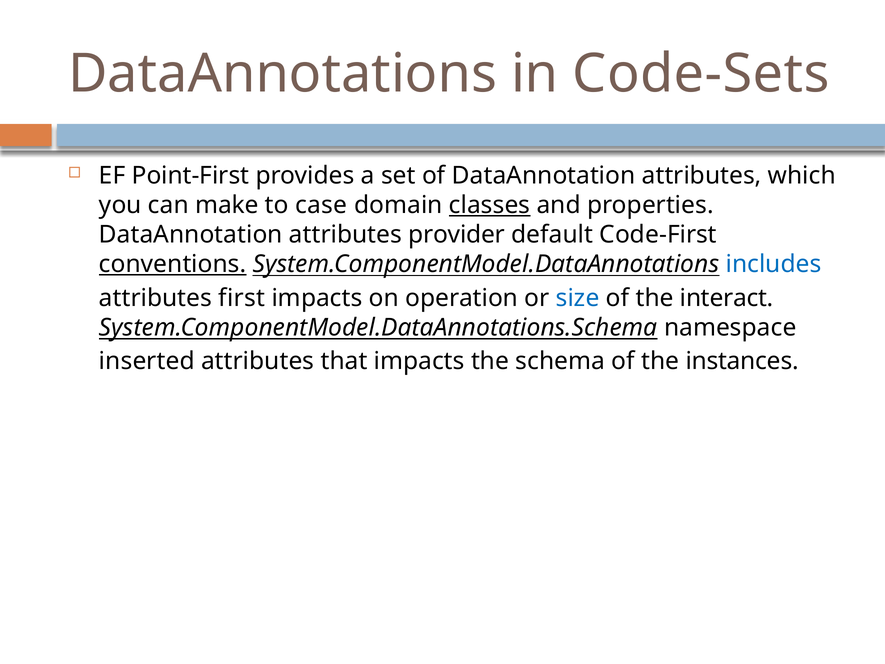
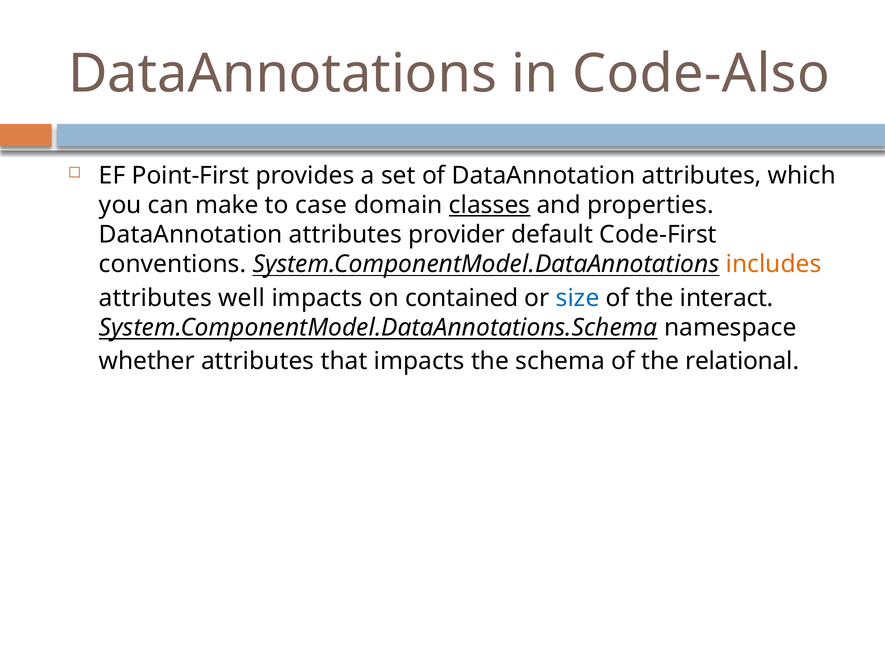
Code-Sets: Code-Sets -> Code-Also (701, 74)
conventions underline: present -> none (173, 264)
includes colour: blue -> orange (774, 264)
first: first -> well (242, 298)
operation: operation -> contained (462, 298)
inserted: inserted -> whether (147, 361)
instances: instances -> relational (742, 361)
